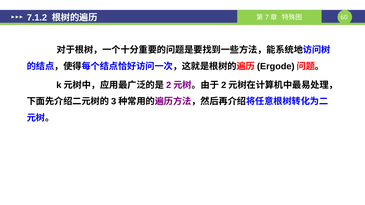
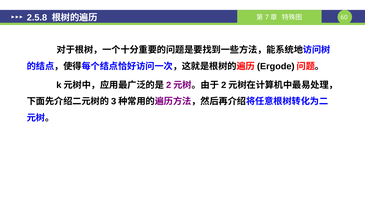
7.1.2: 7.1.2 -> 2.5.8 (37, 18)
